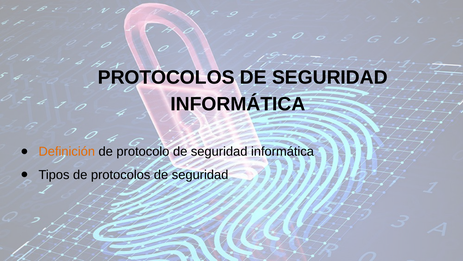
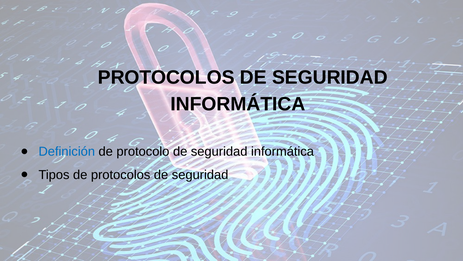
Definición colour: orange -> blue (67, 151)
